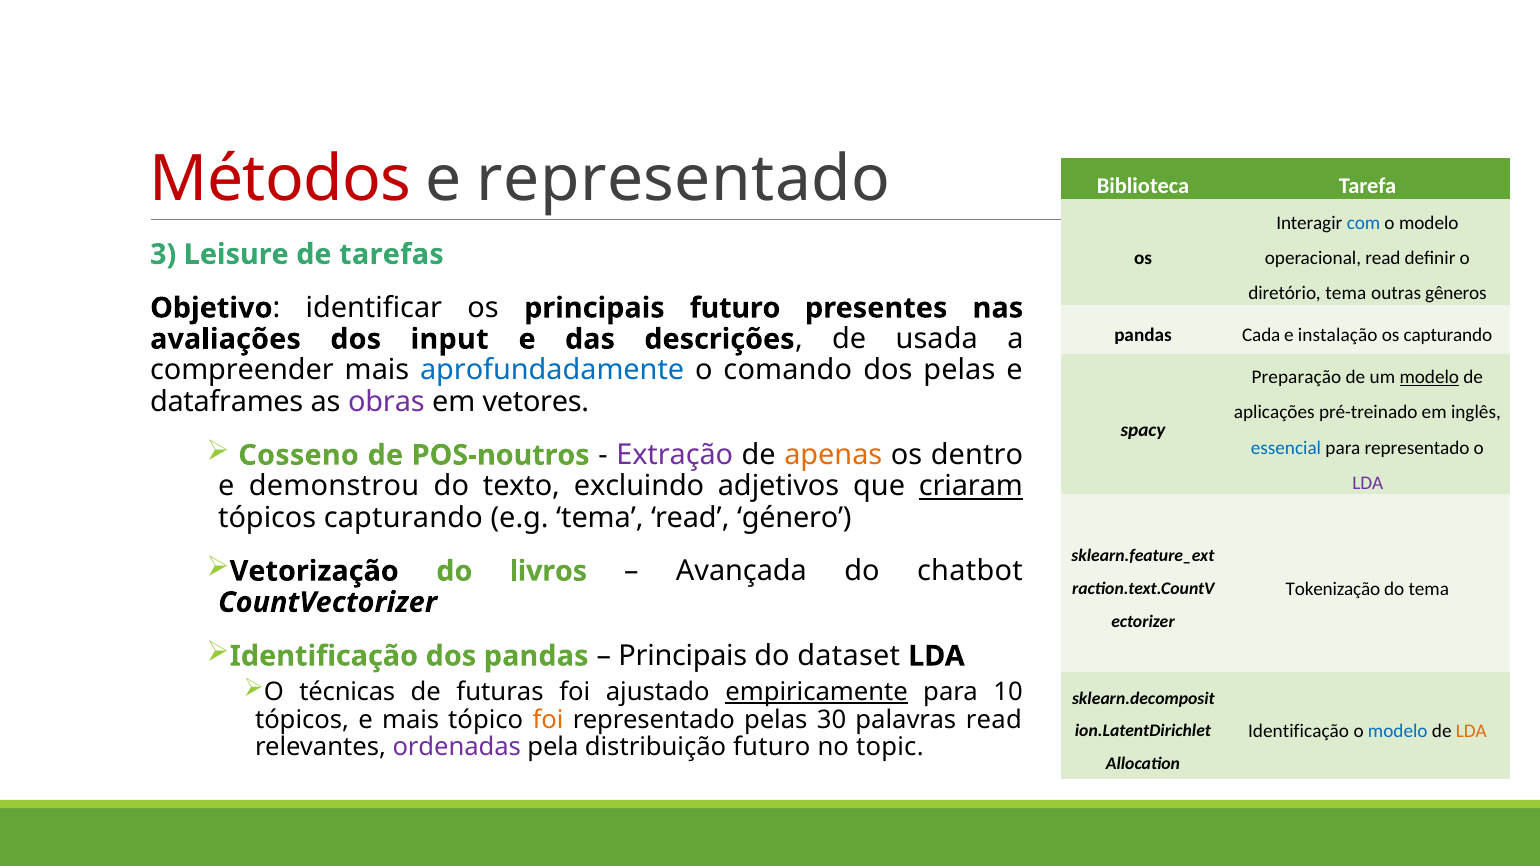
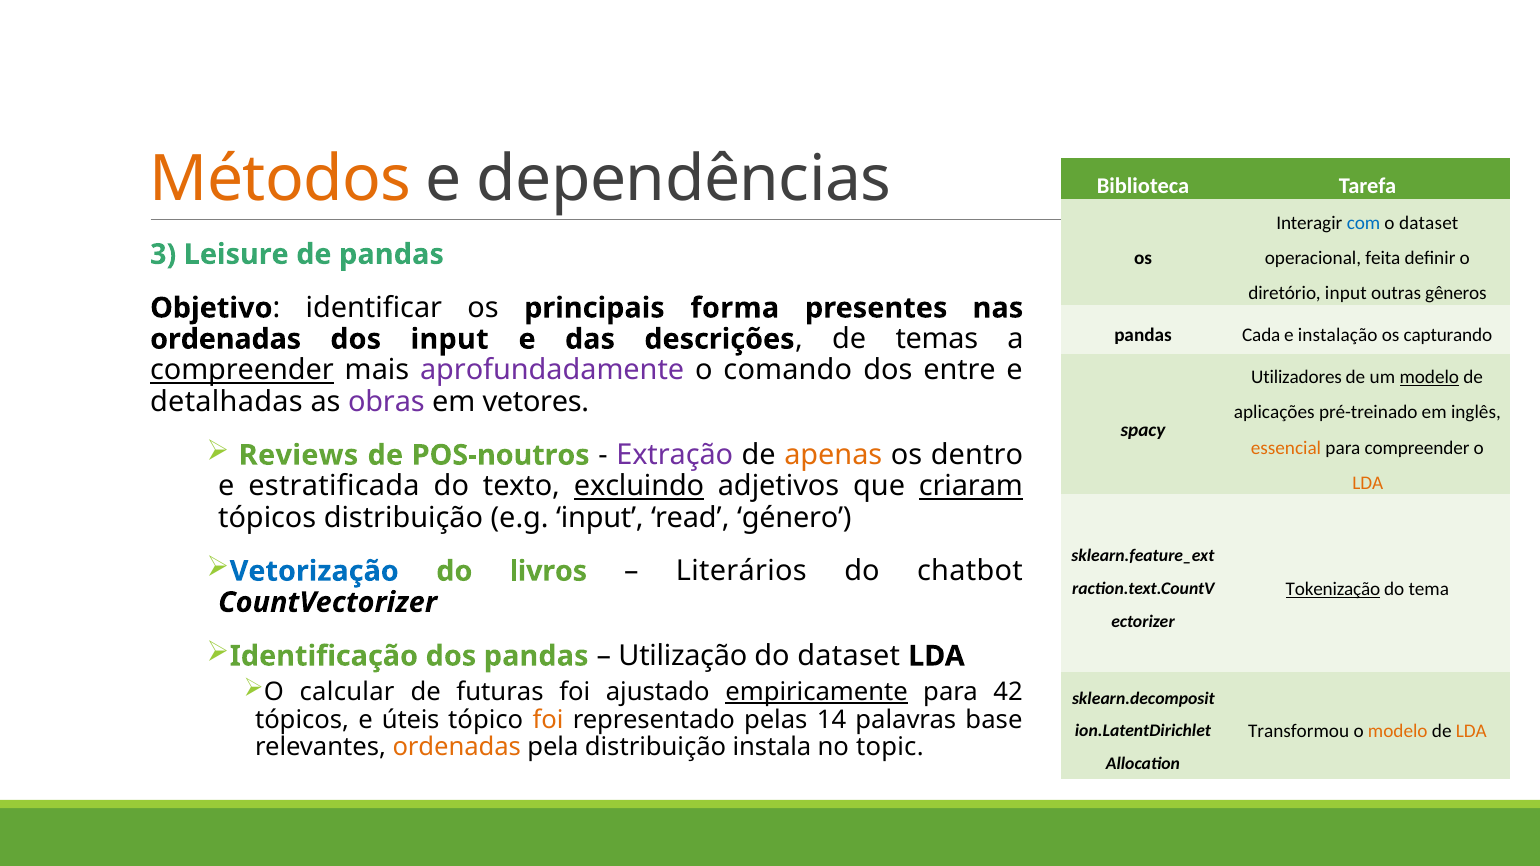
Métodos colour: red -> orange (280, 179)
e representado: representado -> dependências (684, 179)
modelo: modelo -> dataset (1429, 223)
de tarefas: tarefas -> pandas (392, 254)
operacional read: read -> feita (1383, 258)
diretório tema: tema -> input (1346, 294)
principais futuro: futuro -> forma (735, 308)
avaliações: avaliações -> ordenadas (226, 339)
usada: usada -> temas (937, 339)
compreender underline: none -> present (242, 370)
aprofundadamente colour: blue -> purple (552, 370)
dos pelas: pelas -> entre (960, 370)
Preparação: Preparação -> Utilizadores (1297, 377)
dataframes: dataframes -> detalhadas (226, 402)
essencial colour: blue -> orange (1286, 448)
para representado: representado -> compreender (1417, 448)
Cosseno: Cosseno -> Reviews (299, 455)
LDA colour: purple -> orange (1368, 483)
demonstrou: demonstrou -> estratificada (334, 487)
excluindo underline: none -> present (639, 487)
tópicos capturando: capturando -> distribuição (403, 518)
e.g tema: tema -> input (600, 518)
Vetorização colour: black -> blue (314, 571)
Avançada: Avançada -> Literários (741, 571)
Tokenização underline: none -> present (1333, 589)
Principais: Principais -> Utilização (683, 656)
técnicas: técnicas -> calcular (347, 692)
10: 10 -> 42 (1008, 692)
e mais: mais -> úteis (411, 720)
30: 30 -> 14 (832, 720)
palavras read: read -> base (994, 720)
Identificação: Identificação -> Transformou (1299, 732)
modelo colour: blue -> orange (1398, 732)
ordenadas colour: purple -> orange (457, 748)
distribuição futuro: futuro -> instala (772, 748)
